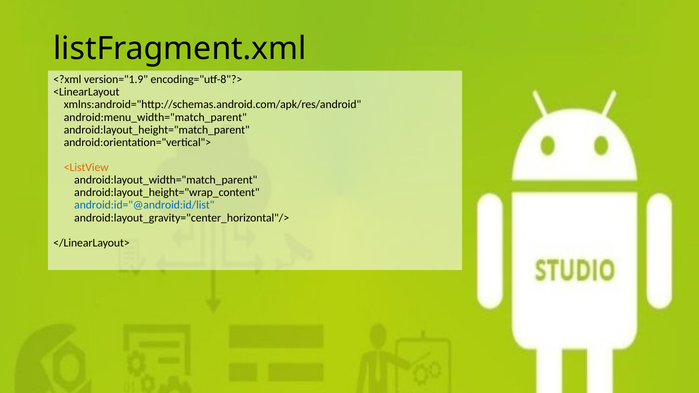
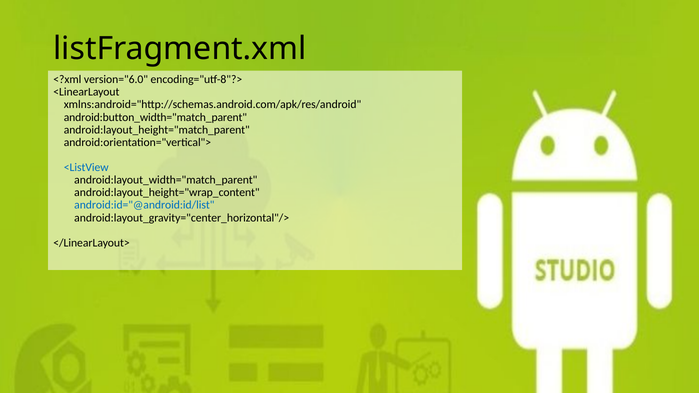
version="1.9: version="1.9 -> version="6.0 (116, 80)
android:menu_width="match_parent: android:menu_width="match_parent -> android:button_width="match_parent (155, 117)
<ListView colour: orange -> blue (86, 168)
